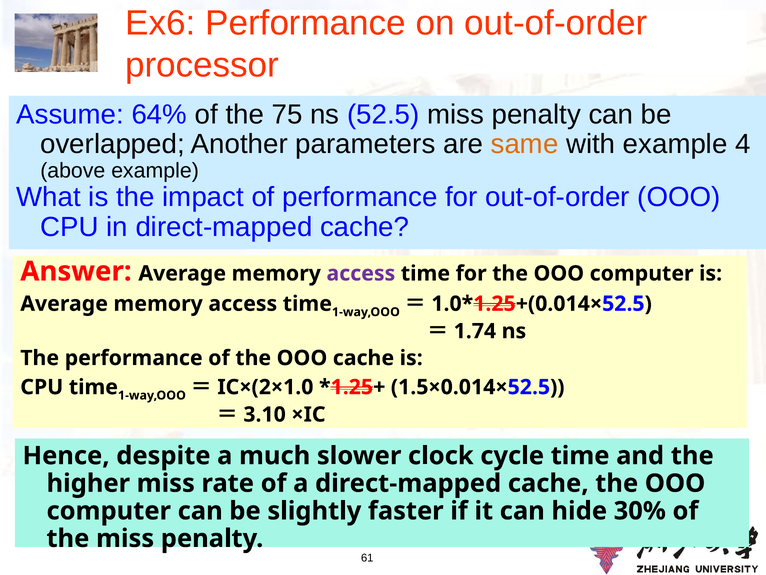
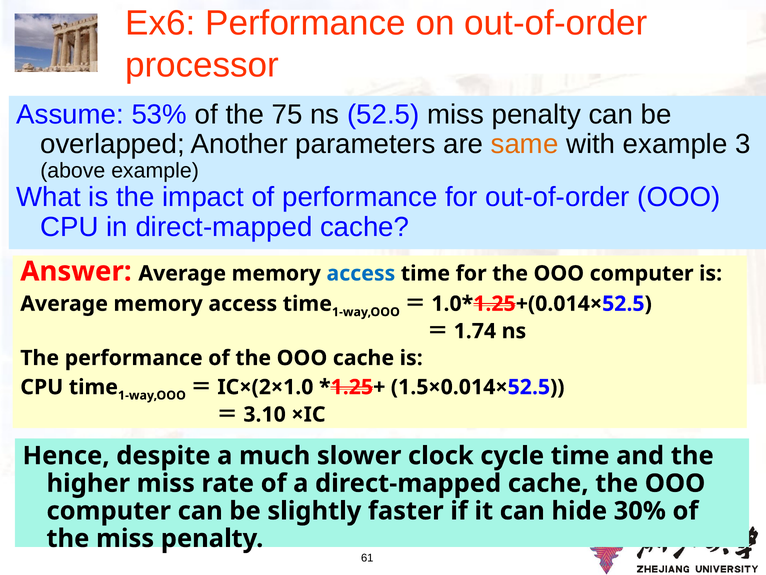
64%: 64% -> 53% (159, 114)
4: 4 -> 3 (743, 144)
access colour: purple -> blue (361, 273)
